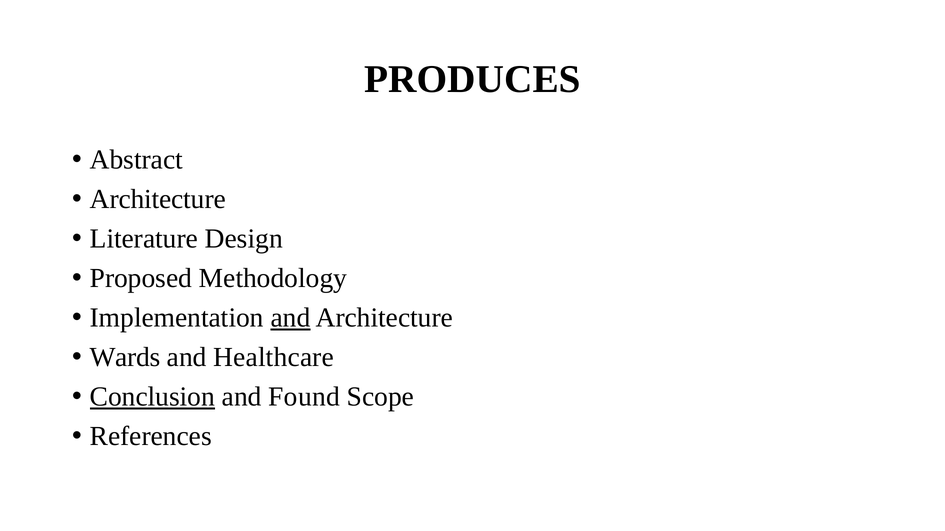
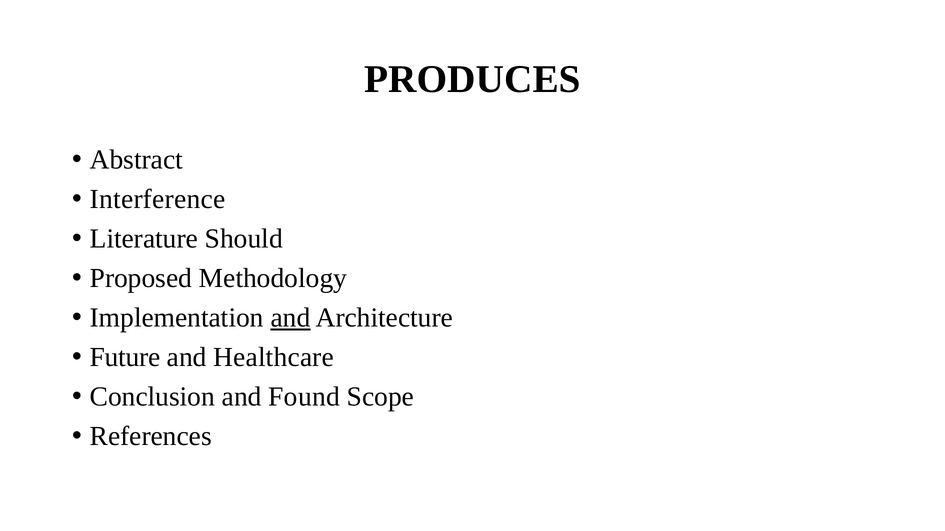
Architecture: Architecture -> Interference (158, 199)
Design: Design -> Should (244, 239)
Wards: Wards -> Future (125, 358)
Conclusion underline: present -> none (152, 397)
